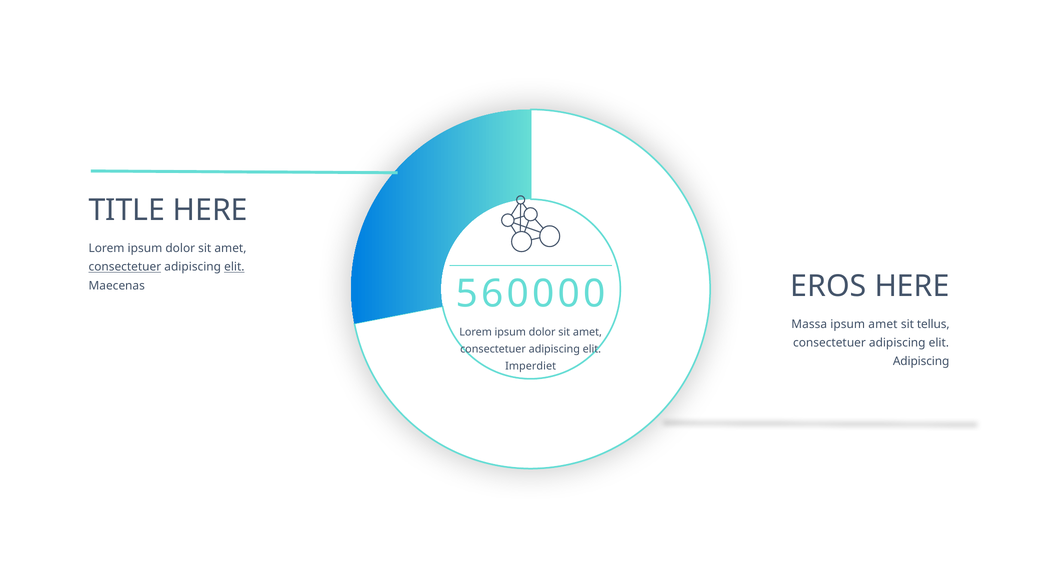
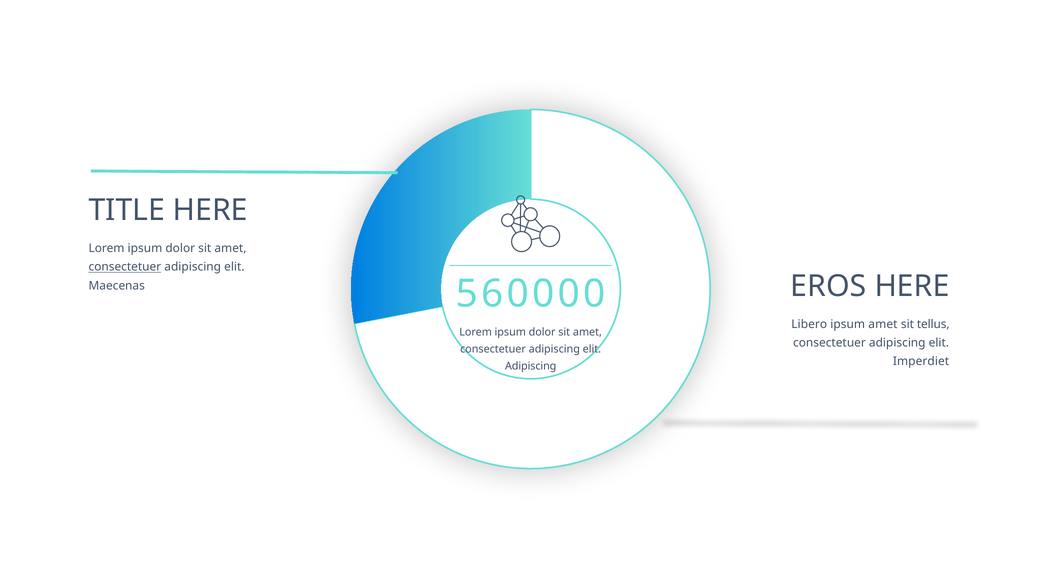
elit underline: present -> none (234, 267)
Massa: Massa -> Libero (809, 324)
Adipiscing: Adipiscing -> Imperdiet (921, 361)
Imperdiet: Imperdiet -> Adipiscing (531, 366)
